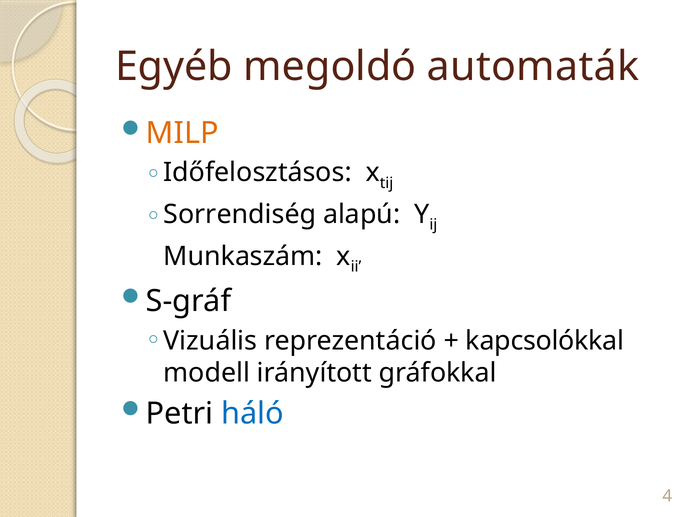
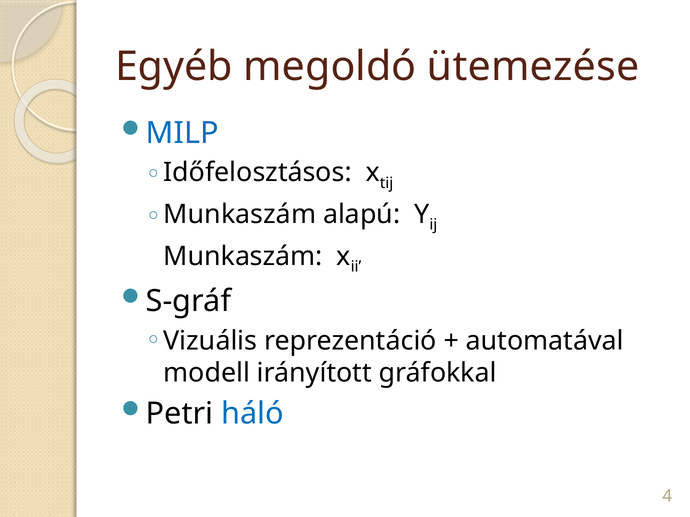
automaták: automaták -> ütemezése (533, 67)
MILP colour: orange -> blue (182, 133)
Sorrendiség: Sorrendiség -> Munkaszám (240, 215)
kapcsolókkal: kapcsolókkal -> automatával (545, 341)
